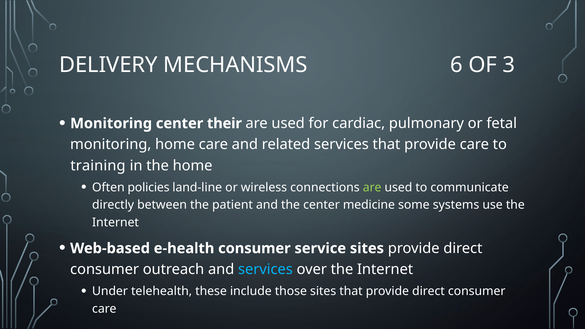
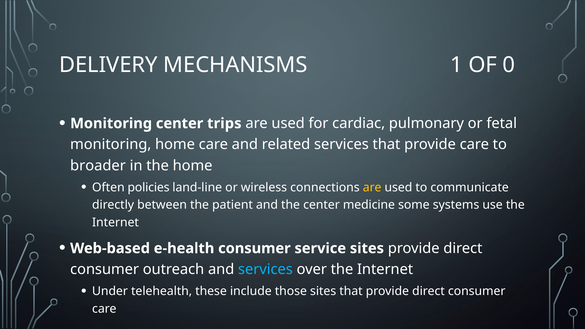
6: 6 -> 1 (456, 65)
3: 3 -> 0 (509, 65)
their: their -> trips (224, 123)
training: training -> broader (98, 166)
are colour: light green -> yellow (372, 187)
